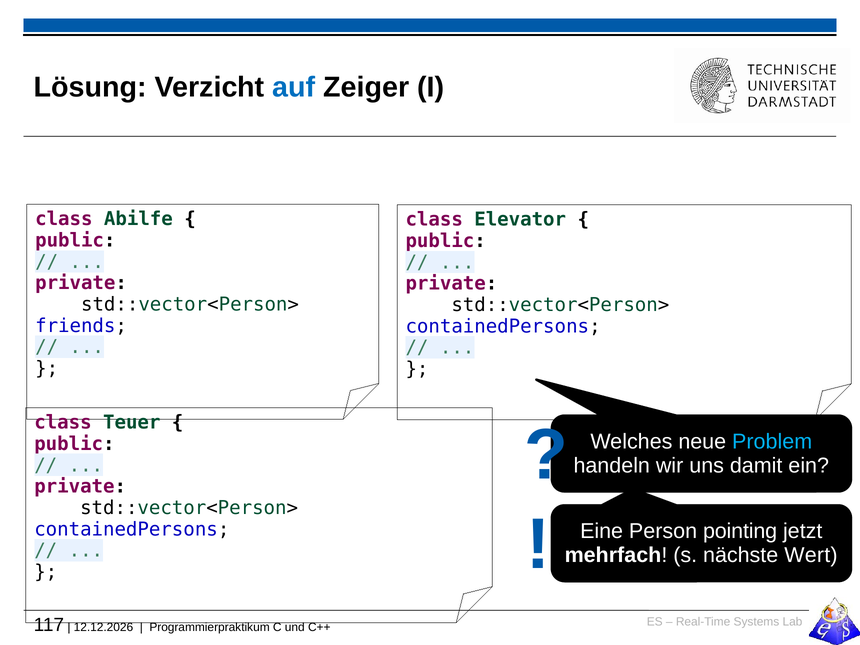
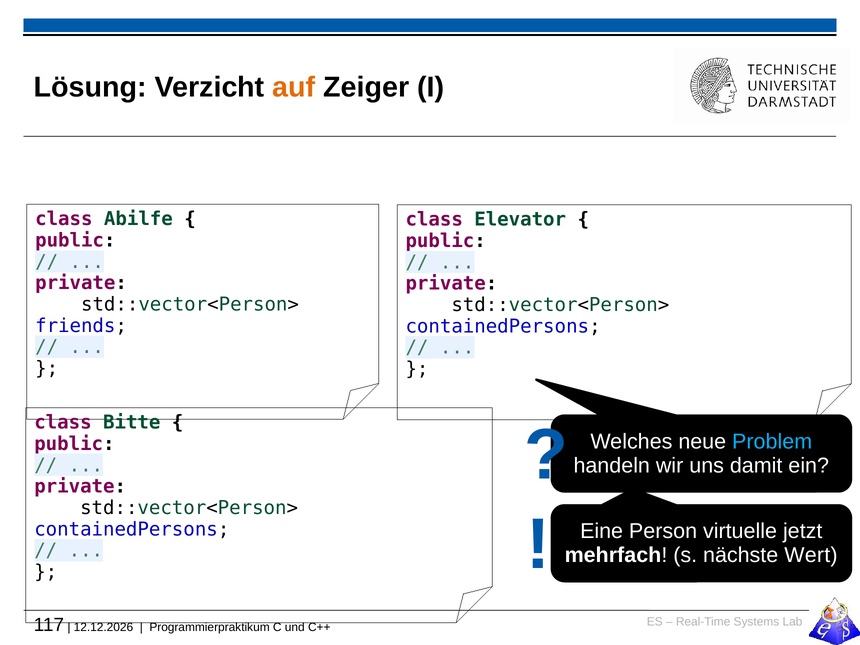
auf colour: blue -> orange (294, 87)
Teuer: Teuer -> Bitte (132, 423)
pointing: pointing -> virtuelle (740, 531)
